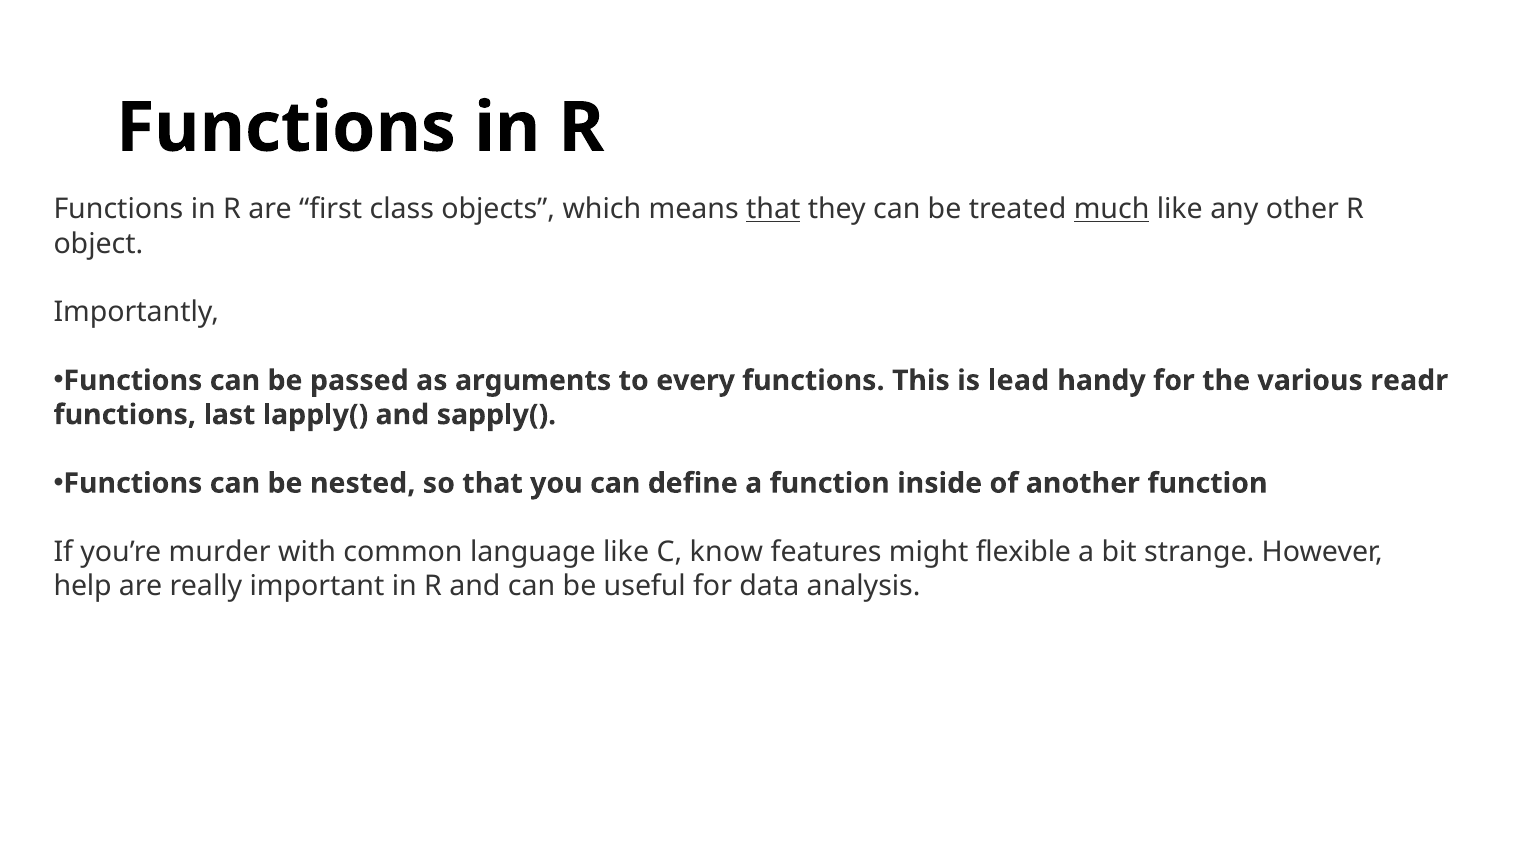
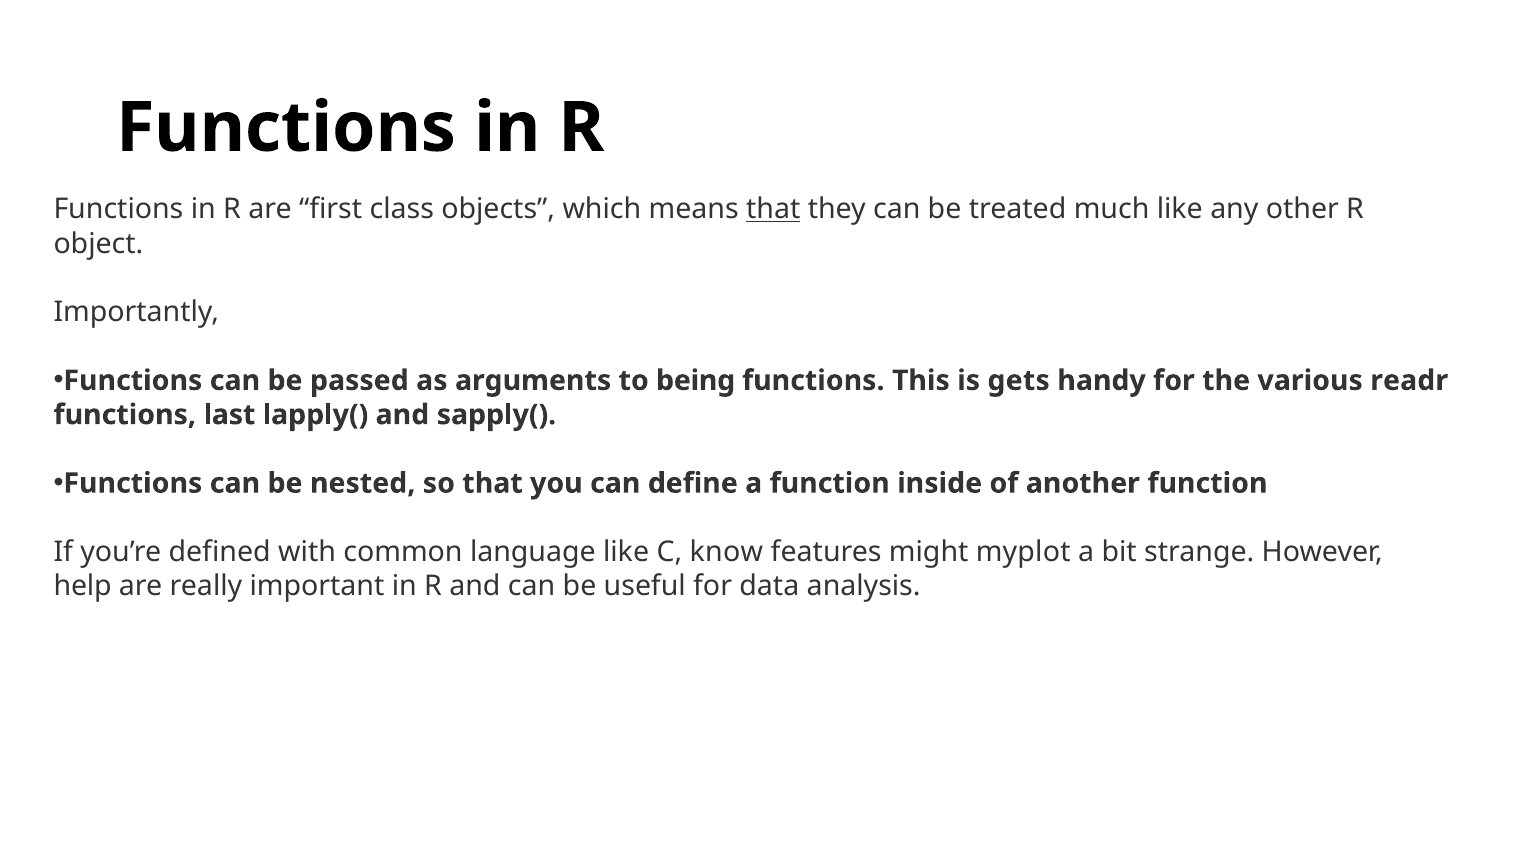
much underline: present -> none (1112, 209)
every: every -> being (696, 381)
lead: lead -> gets (1019, 381)
murder: murder -> defined (220, 552)
flexible: flexible -> myplot (1023, 552)
